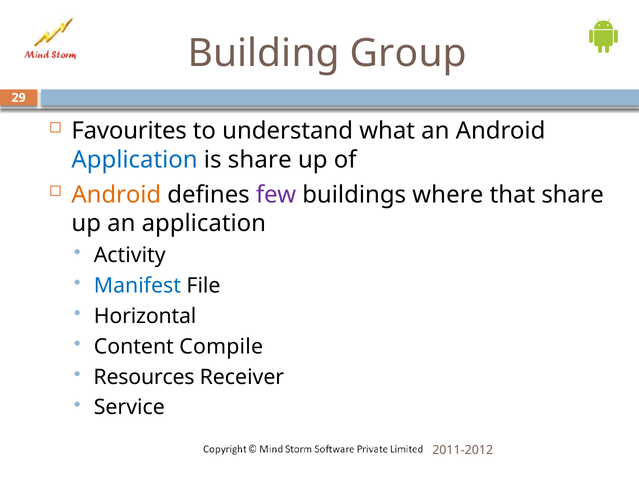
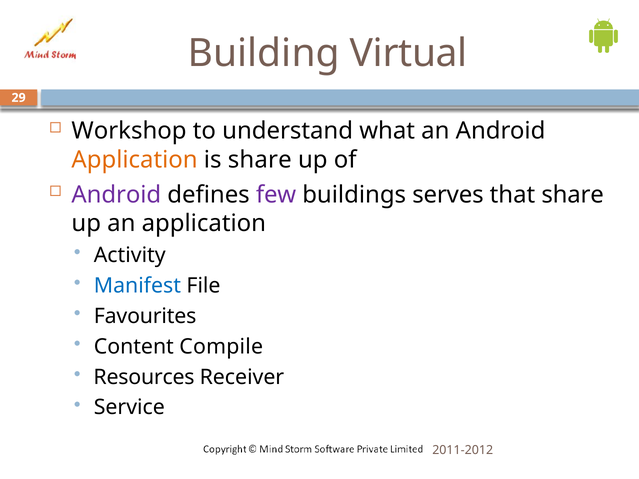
Group: Group -> Virtual (409, 53)
Favourites: Favourites -> Workshop (129, 131)
Application colour: blue -> orange (135, 160)
Android colour: orange -> purple (116, 195)
where: where -> serves (448, 195)
Horizontal: Horizontal -> Favourites (145, 316)
